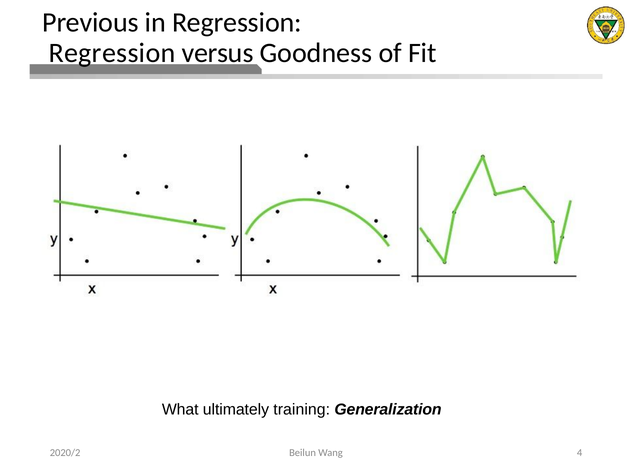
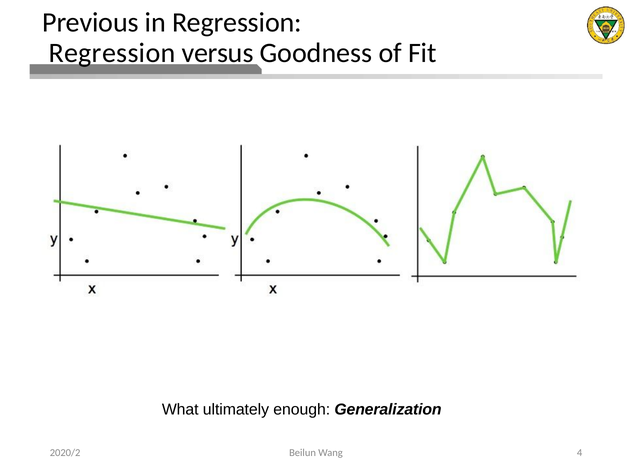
training: training -> enough (302, 410)
